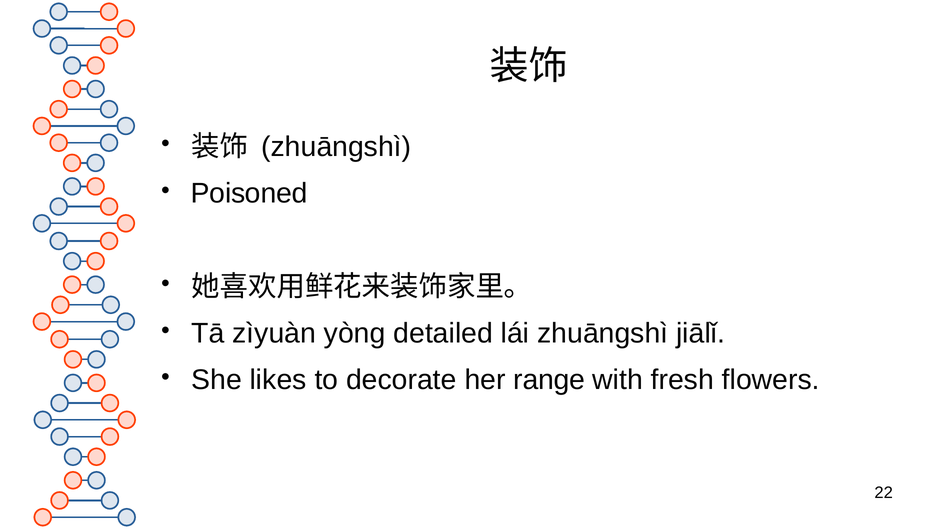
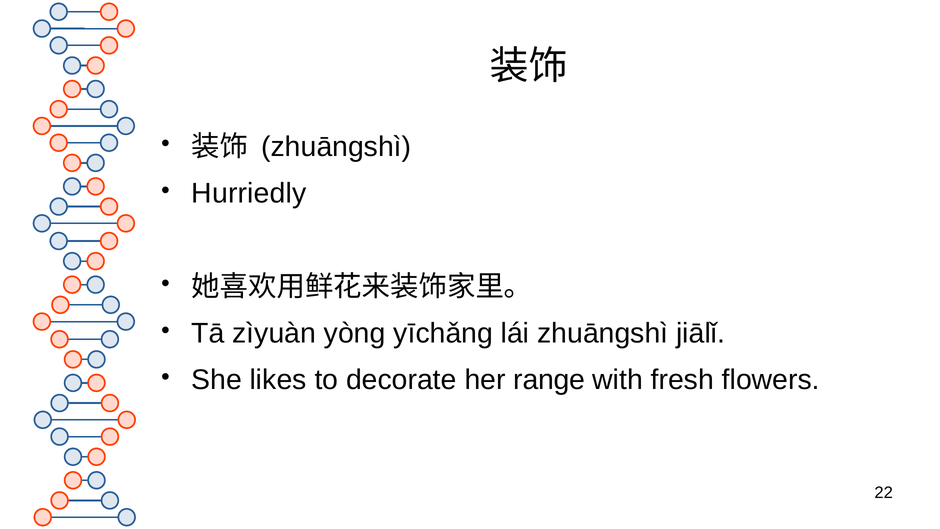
Poisoned: Poisoned -> Hurriedly (249, 193)
detailed: detailed -> yīchǎng (443, 333)
